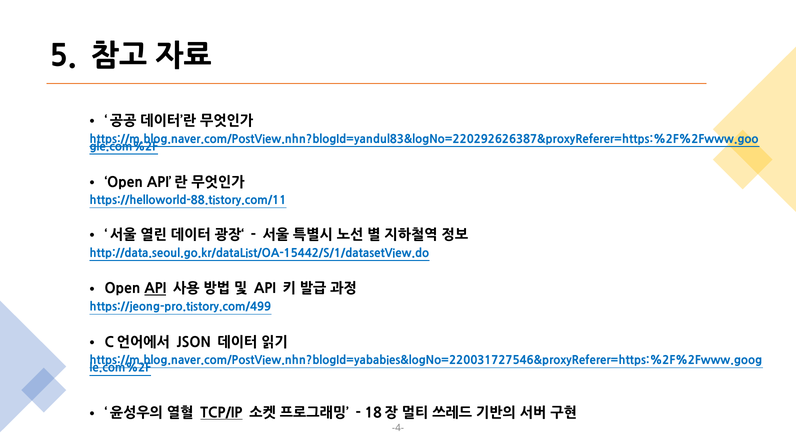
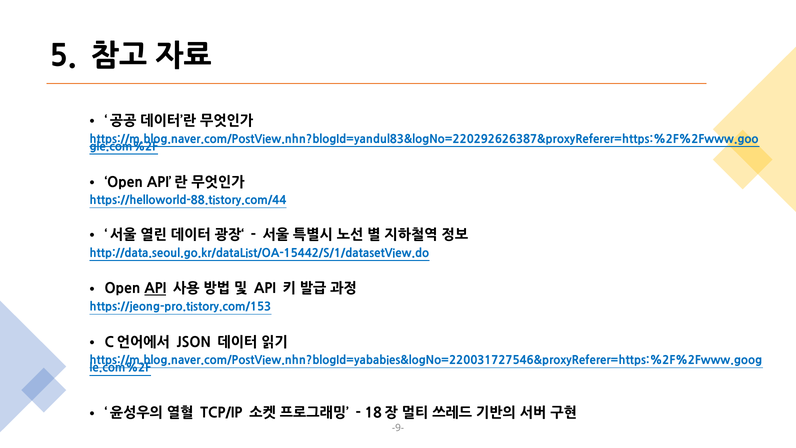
https://helloworld-88.tistory.com/11: https://helloworld-88.tistory.com/11 -> https://helloworld-88.tistory.com/44 (188, 200)
https://jeong-pro.tistory.com/499: https://jeong-pro.tistory.com/499 -> https://jeong-pro.tistory.com/153 (180, 307)
TCP/IP underline: present -> none (221, 413)
-4-: -4- -> -9- (398, 427)
